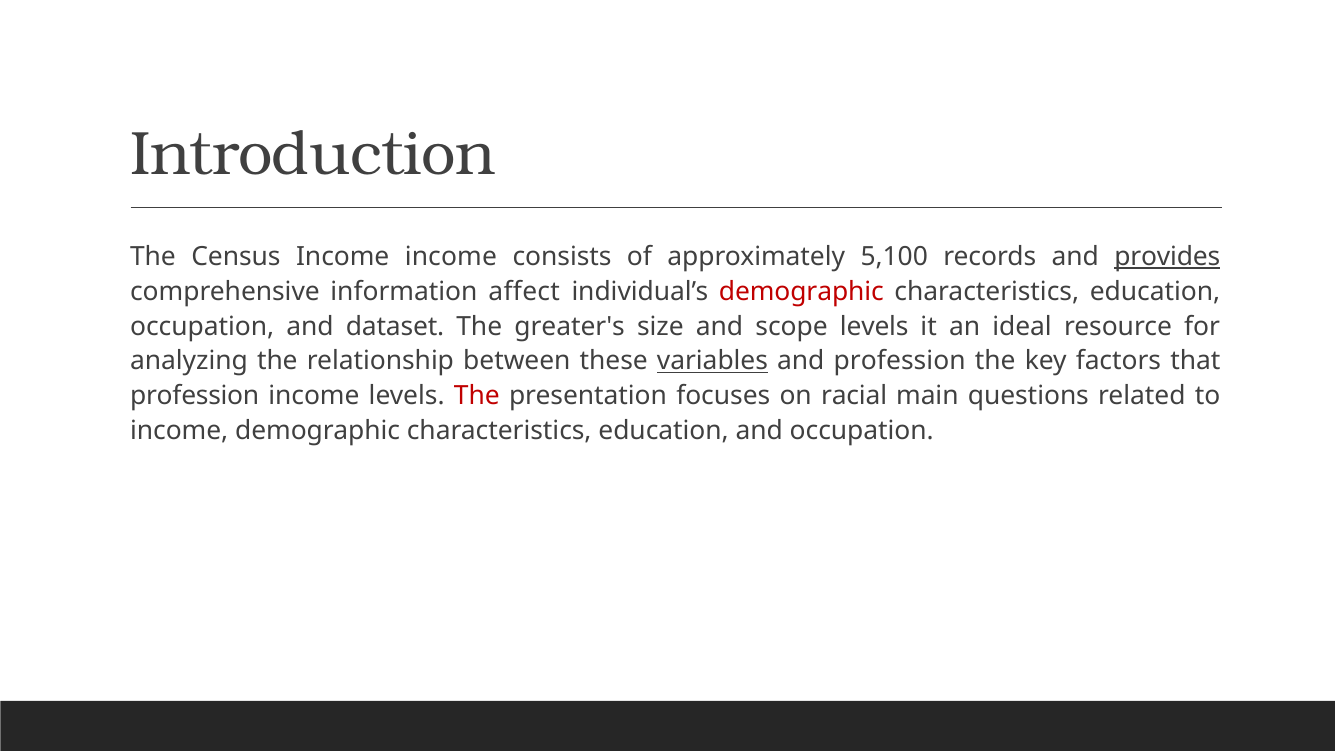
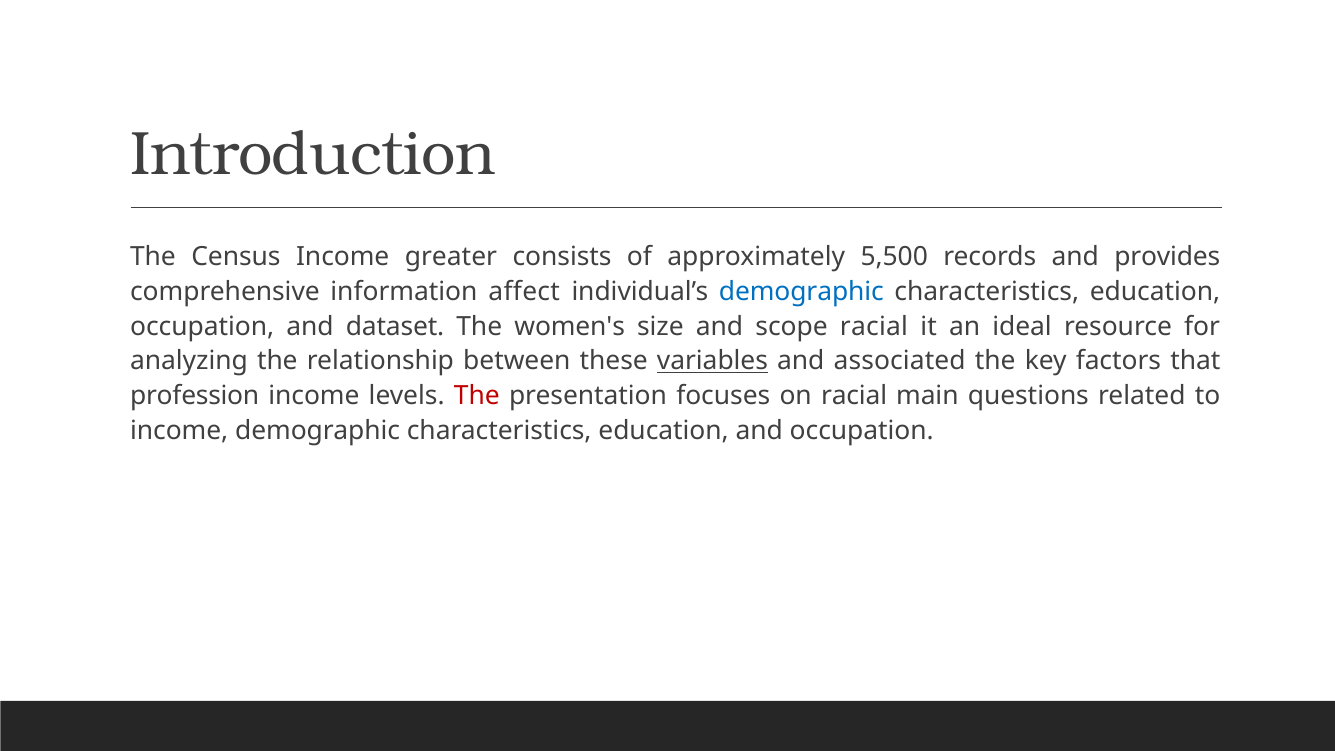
Income income: income -> greater (451, 257)
5,100: 5,100 -> 5,500 (894, 257)
provides underline: present -> none (1167, 257)
demographic colour: red -> blue (801, 292)
greater's: greater's -> women's (570, 326)
scope levels: levels -> racial (874, 326)
and profession: profession -> associated (900, 361)
